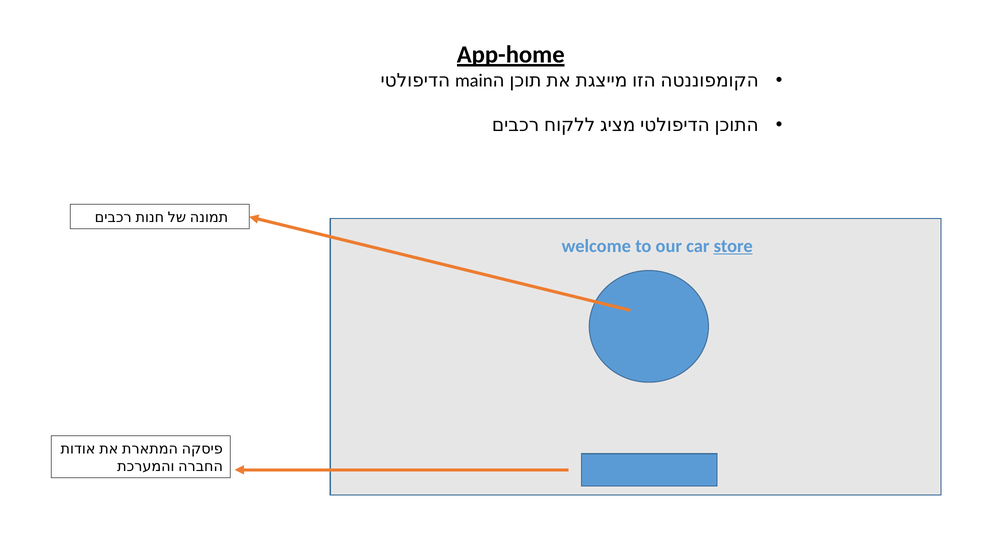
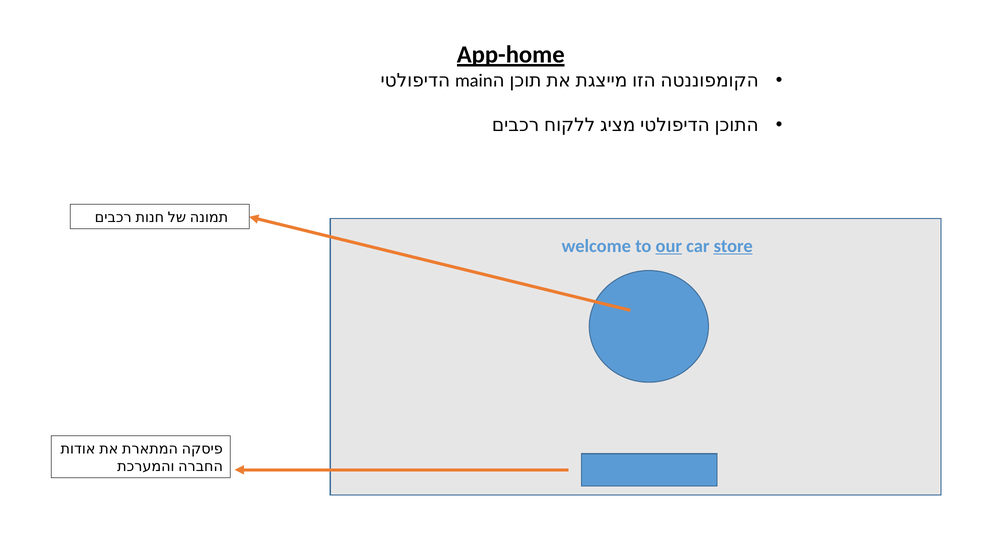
our underline: none -> present (669, 246)
